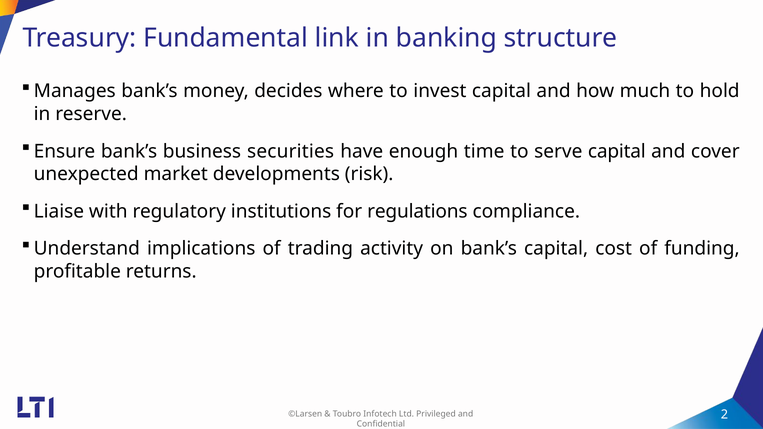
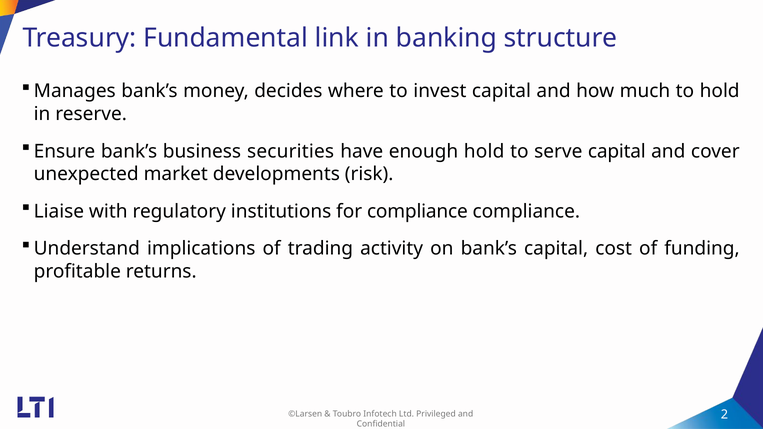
enough time: time -> hold (484, 151)
for regulations: regulations -> compliance (417, 211)
